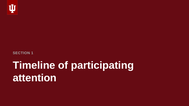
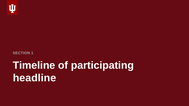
attention: attention -> headline (35, 78)
